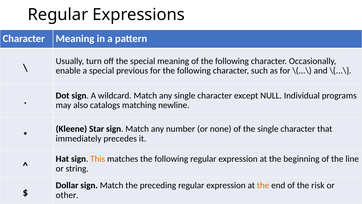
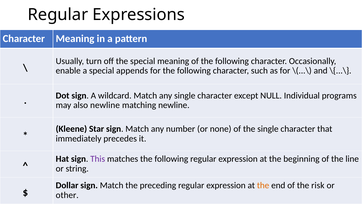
previous: previous -> appends (132, 71)
also catalogs: catalogs -> newline (105, 105)
This colour: orange -> purple (98, 159)
